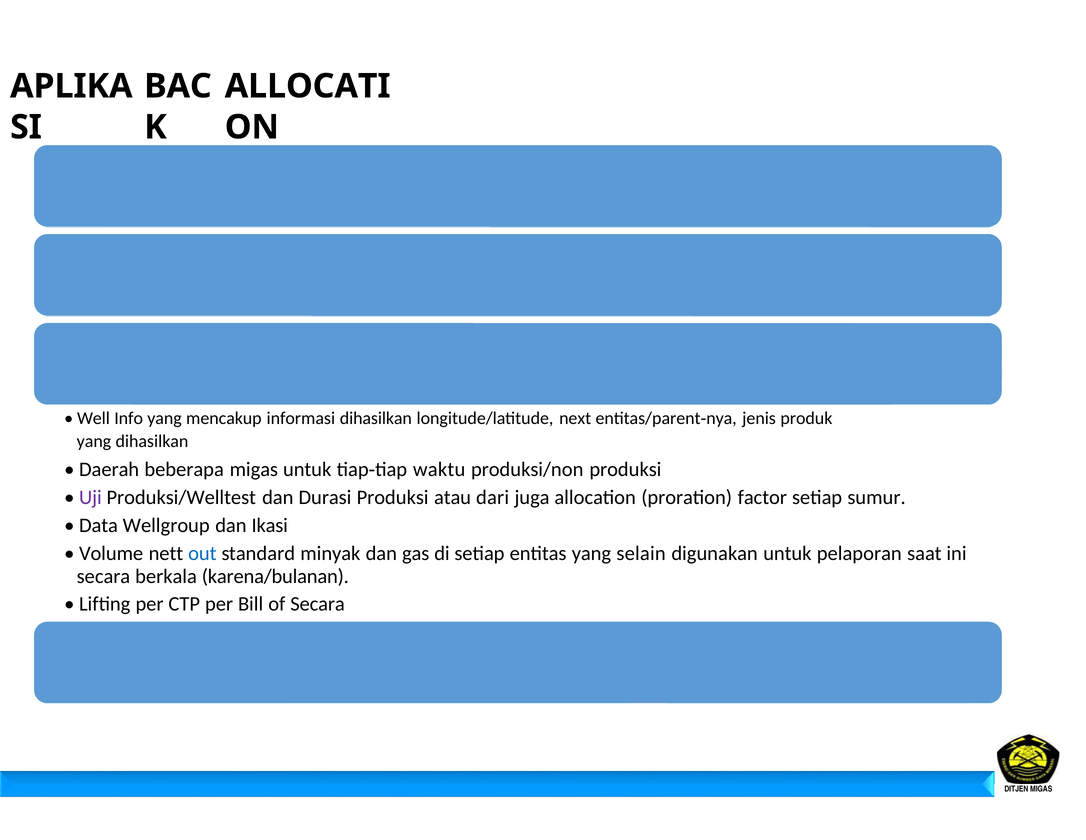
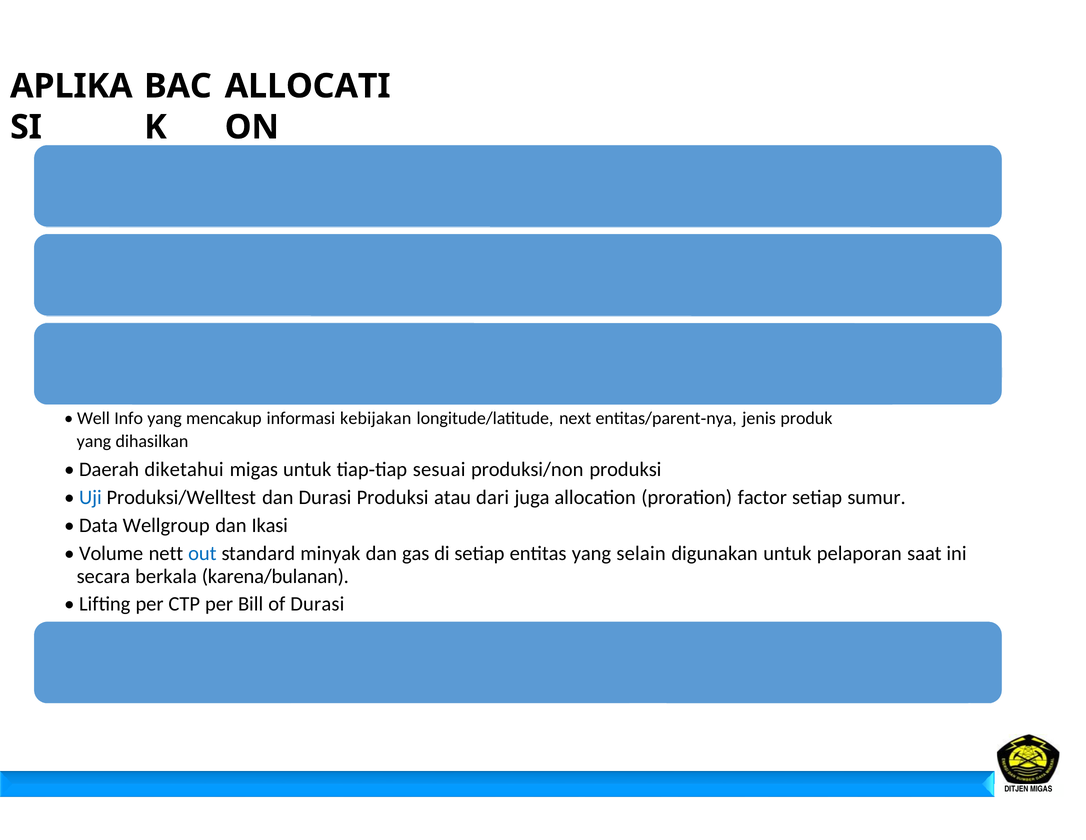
informasi dihasilkan: dihasilkan -> kebijakan (376, 418)
beberapa: beberapa -> diketahui (184, 469)
waktu: waktu -> sesuai (439, 469)
Uji colour: purple -> blue (90, 497)
of Secara: Secara -> Durasi (317, 603)
